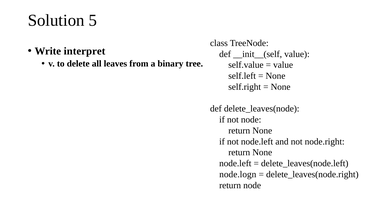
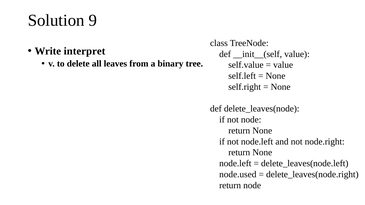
5: 5 -> 9 (93, 20)
node.logn: node.logn -> node.used (238, 175)
